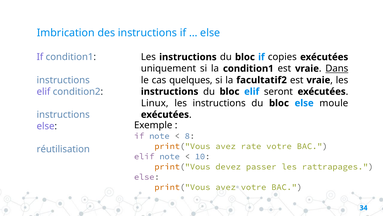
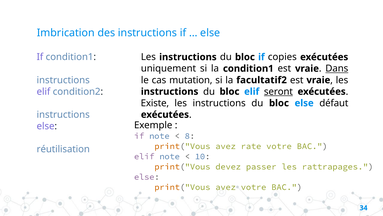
quelques: quelques -> mutation (191, 80)
seront underline: none -> present (278, 91)
Linux: Linux -> Existe (155, 103)
moule: moule -> défaut (334, 103)
